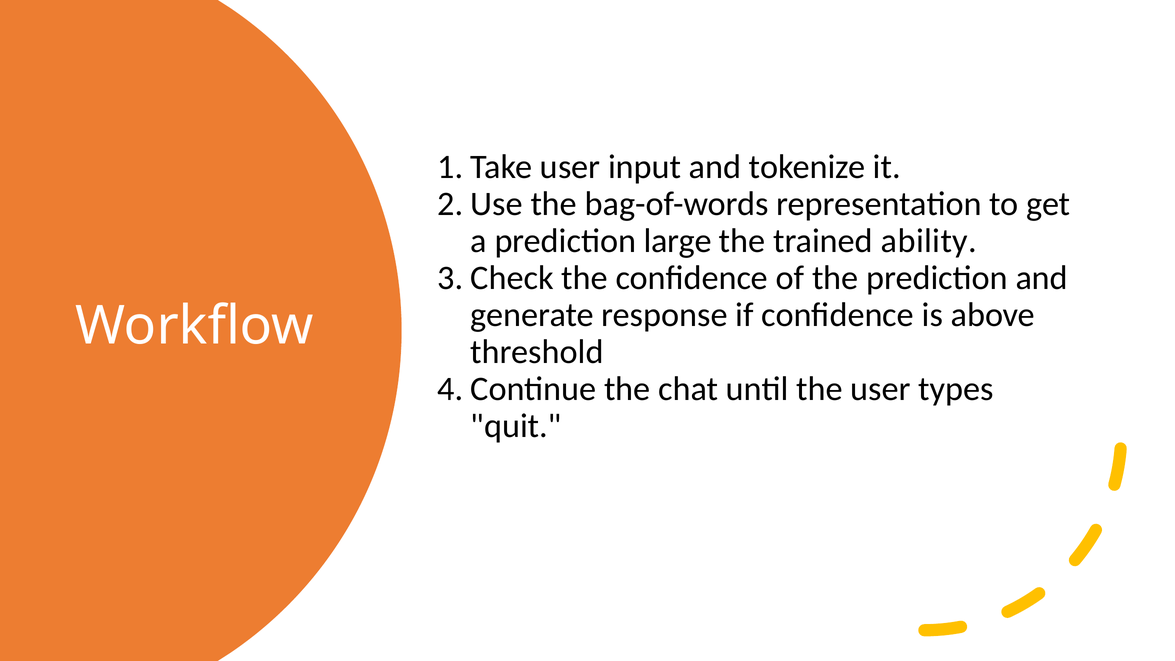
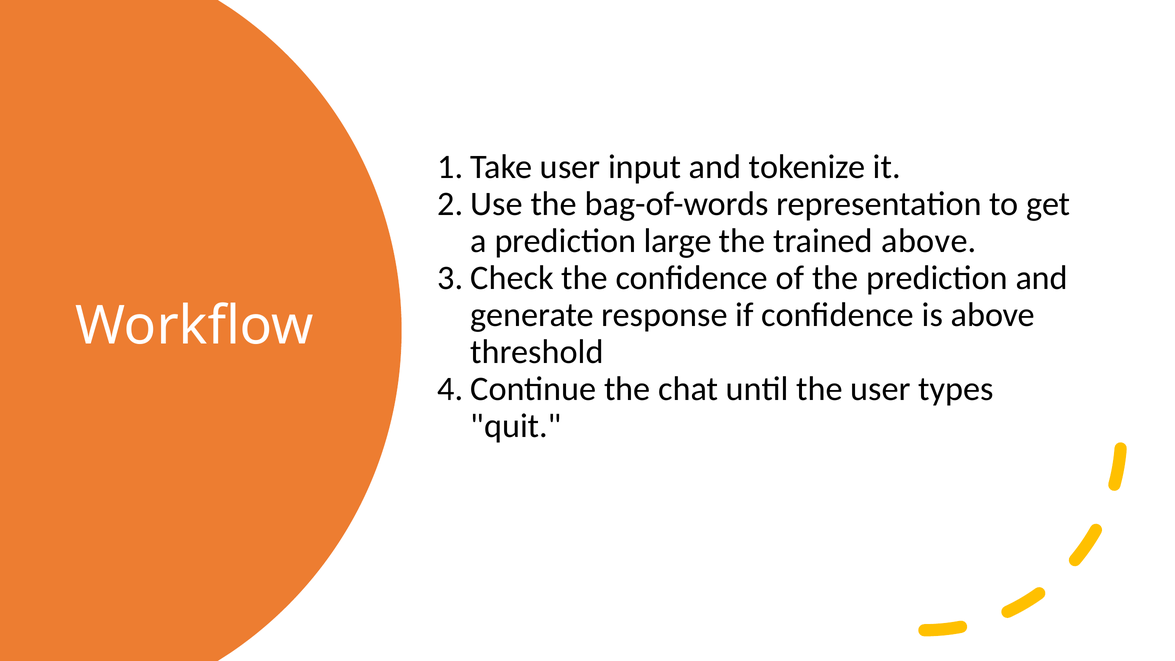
trained ability: ability -> above (929, 241)
